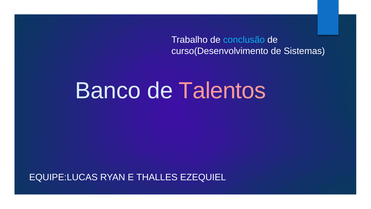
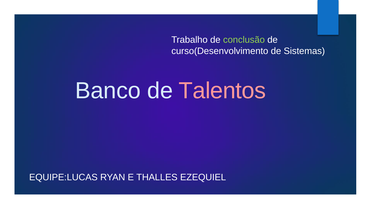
conclusão colour: light blue -> light green (244, 40)
